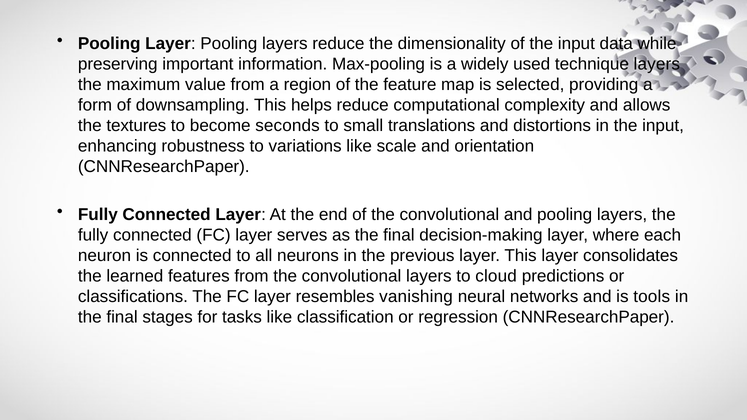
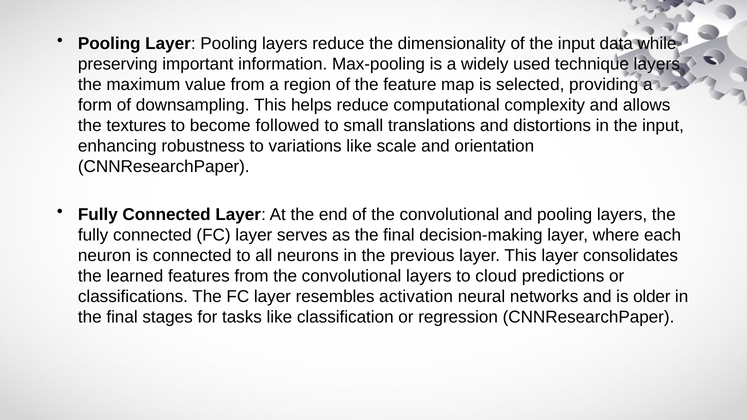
seconds: seconds -> followed (287, 126)
vanishing: vanishing -> activation (416, 297)
tools: tools -> older (652, 297)
